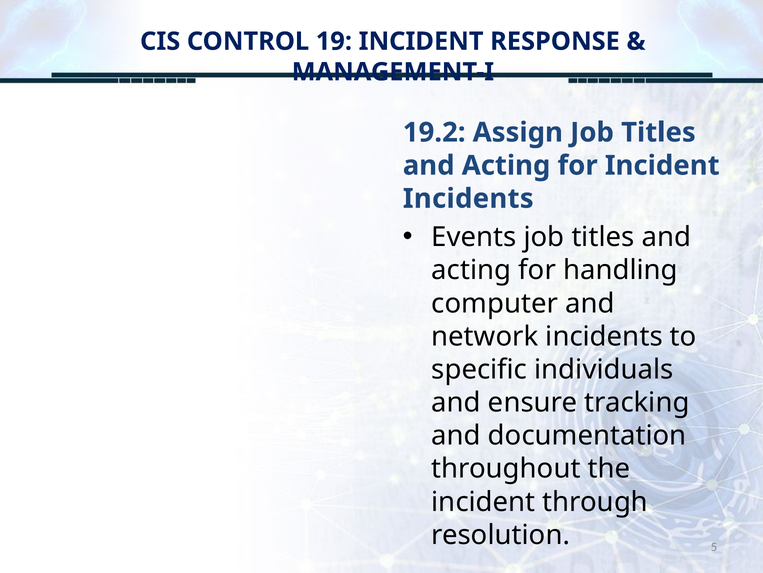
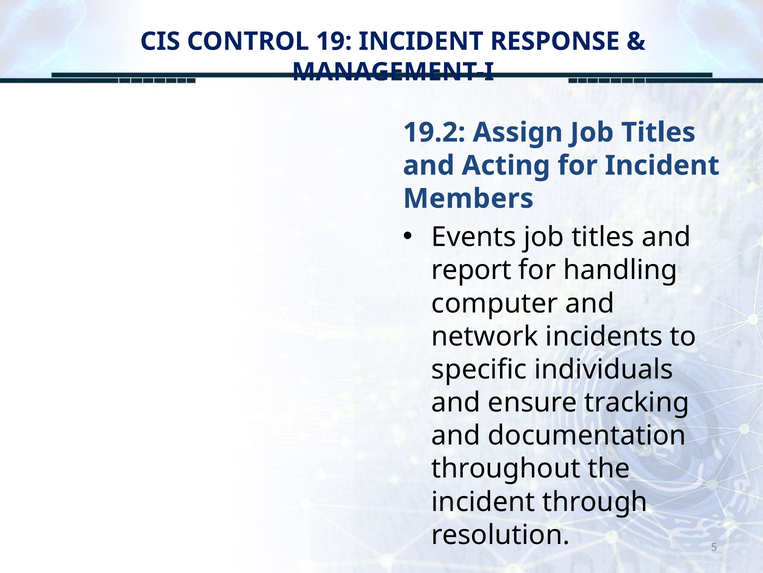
Incidents: Incidents -> Members (468, 198)
acting: acting -> report (471, 270)
